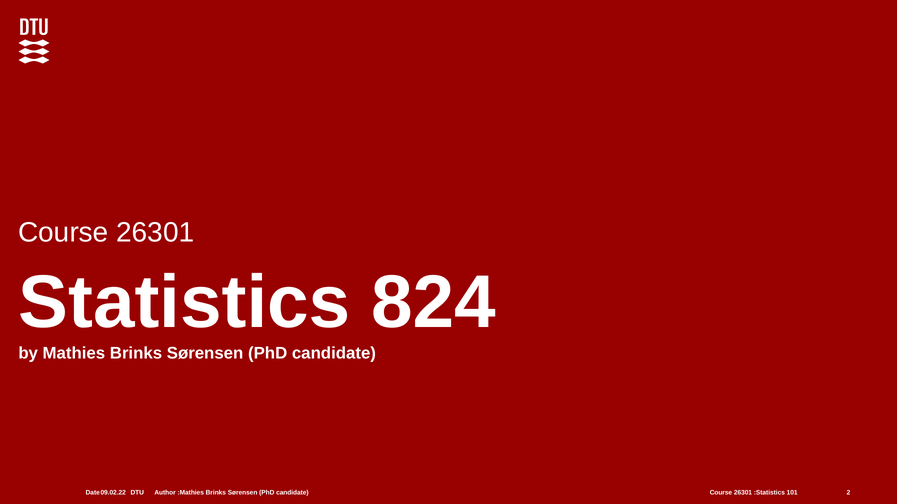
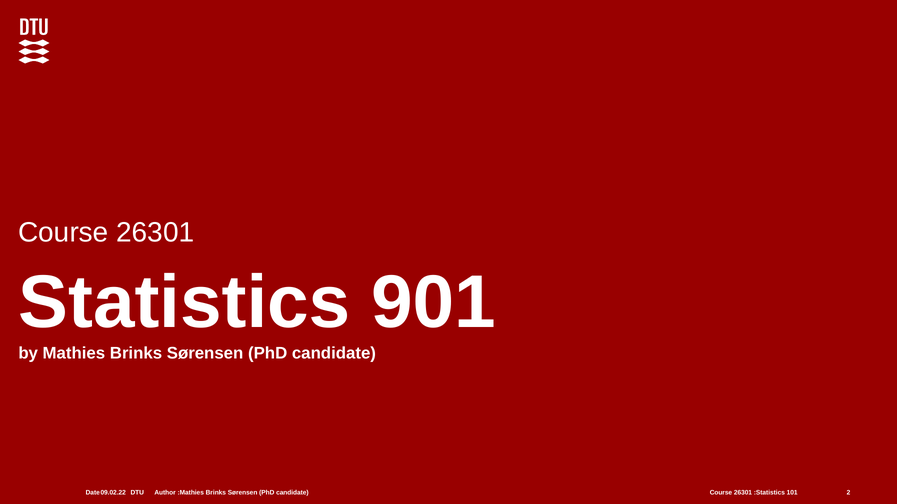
824: 824 -> 901 (433, 303)
